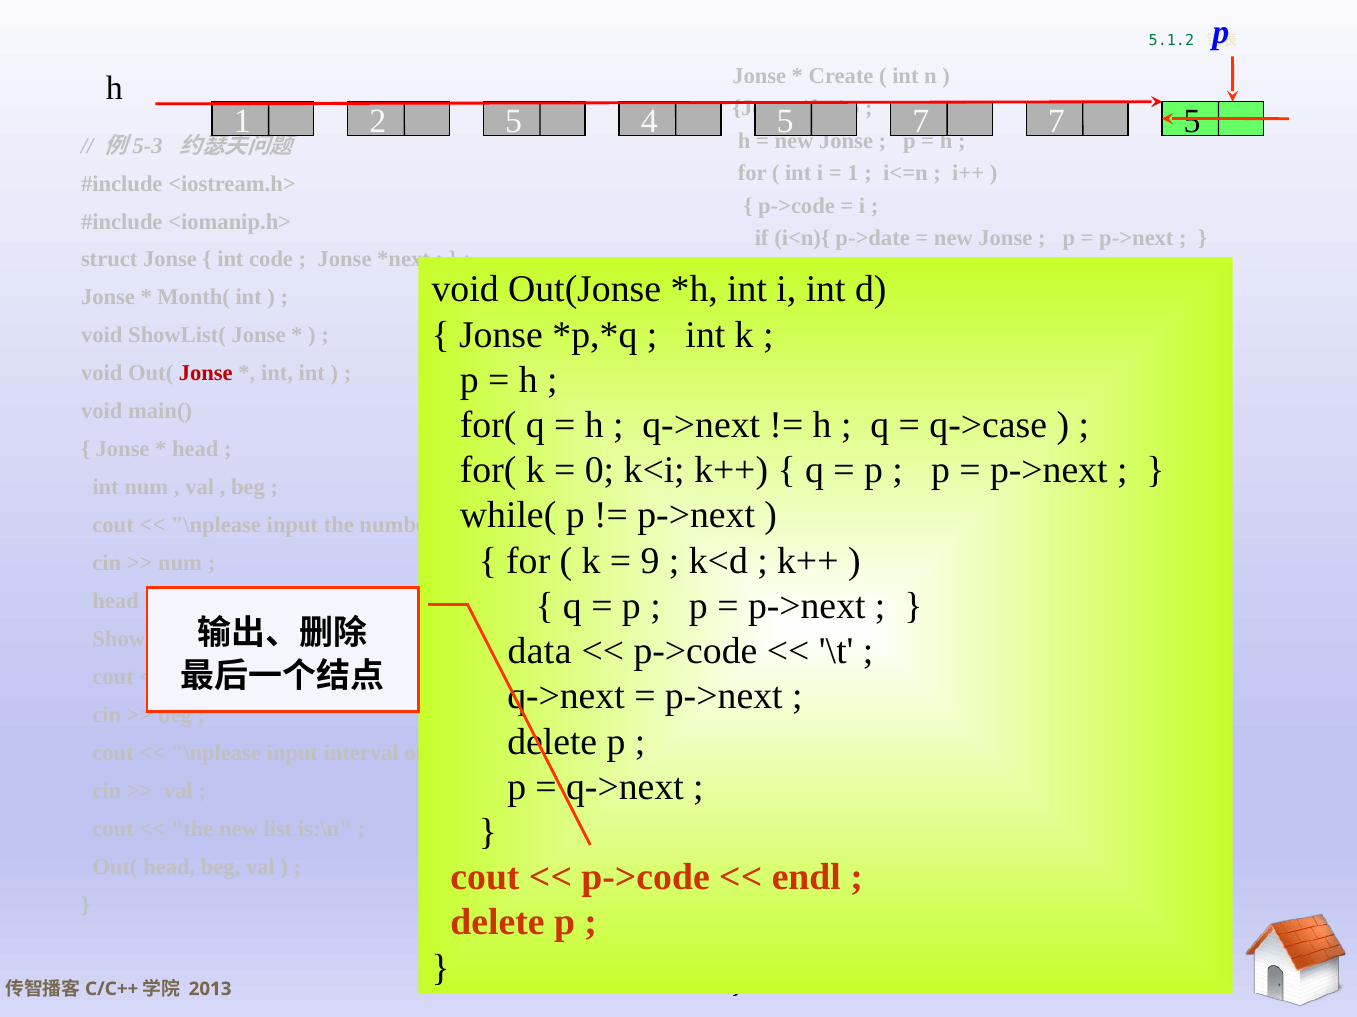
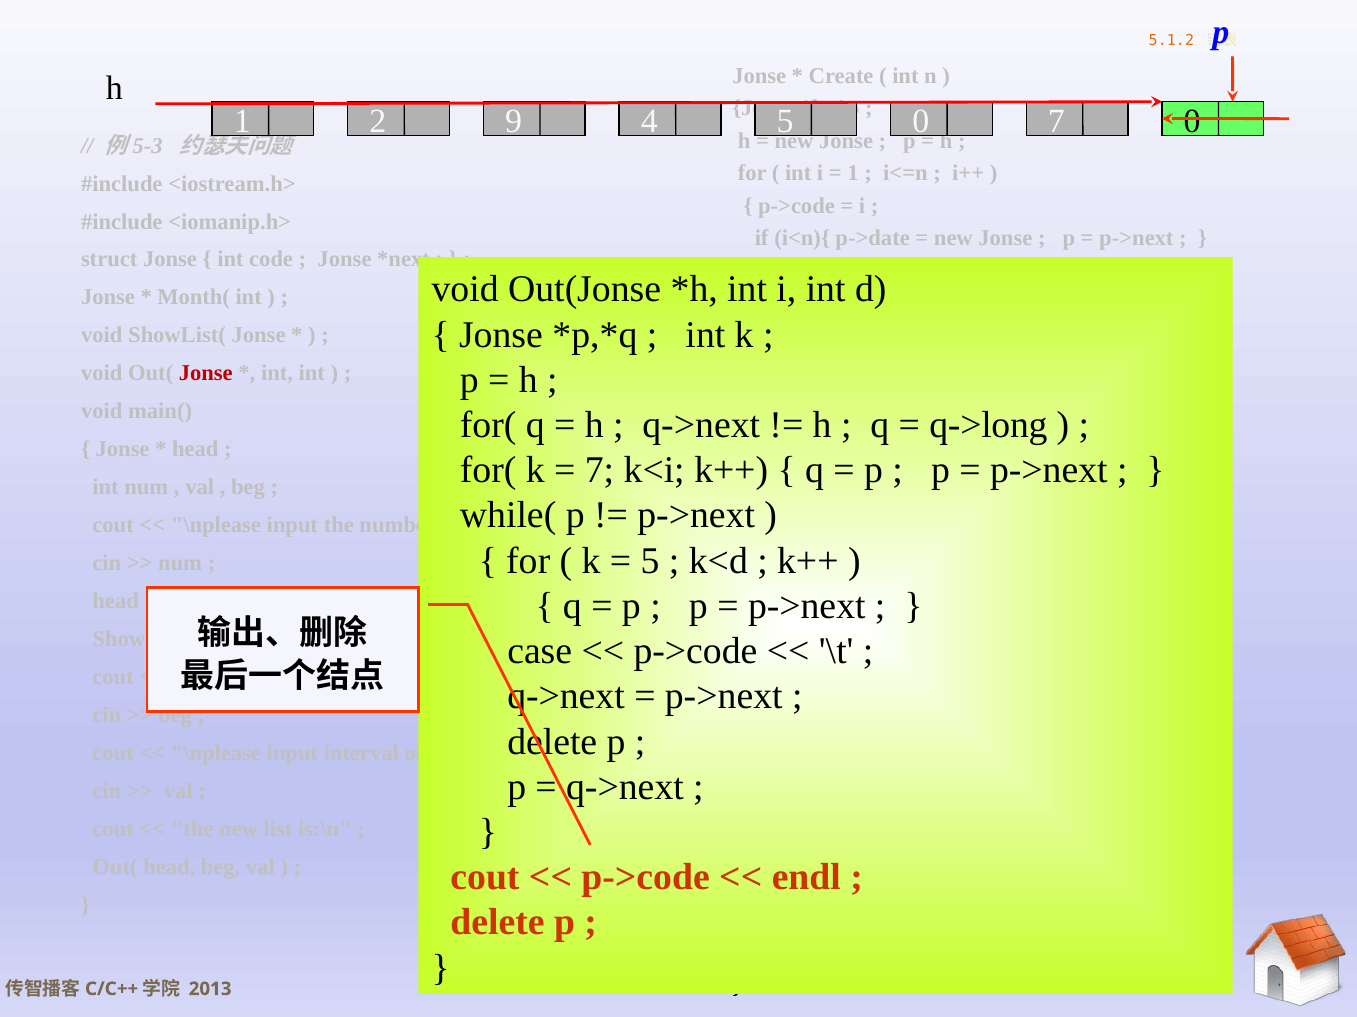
5.1.2 colour: green -> orange (1171, 41)
2 5: 5 -> 9 (514, 121)
7: 7 -> 0 (921, 121)
7 5: 5 -> 0 (1192, 121)
q->case: q->case -> q->long (988, 425)
0: 0 -> 7 (600, 471)
9: 9 -> 5 (650, 561)
data: data -> case (540, 652)
